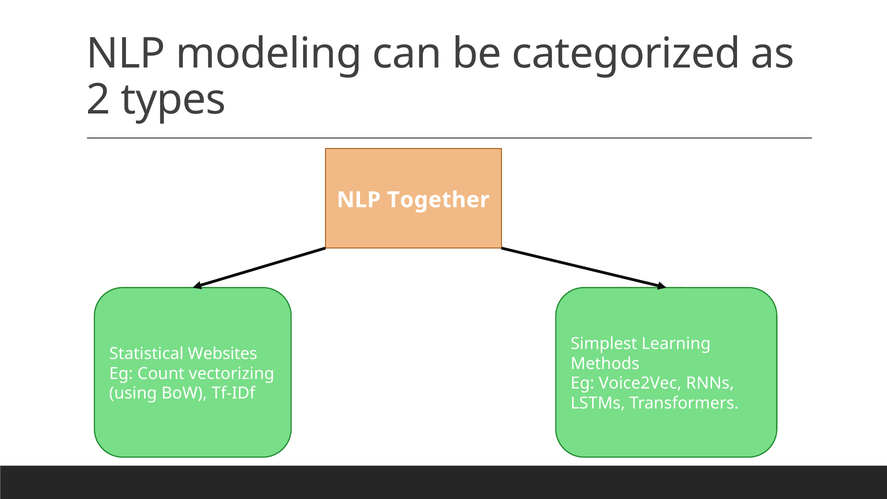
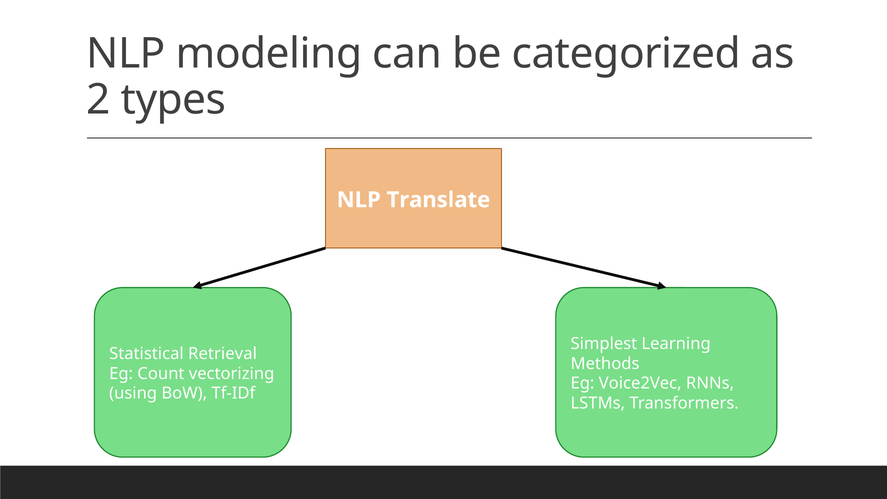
Together: Together -> Translate (438, 200)
Websites: Websites -> Retrieval (223, 354)
